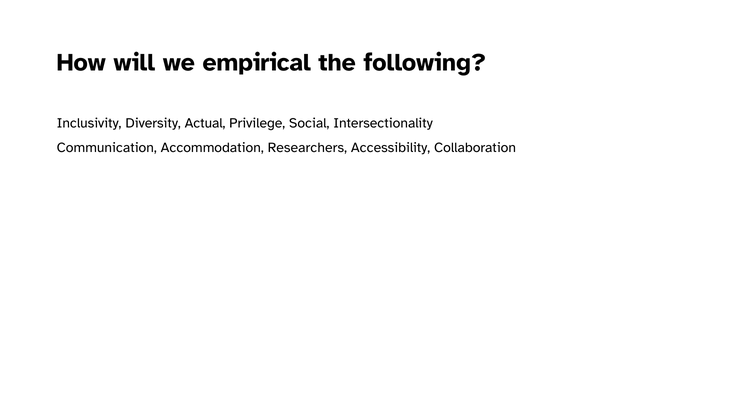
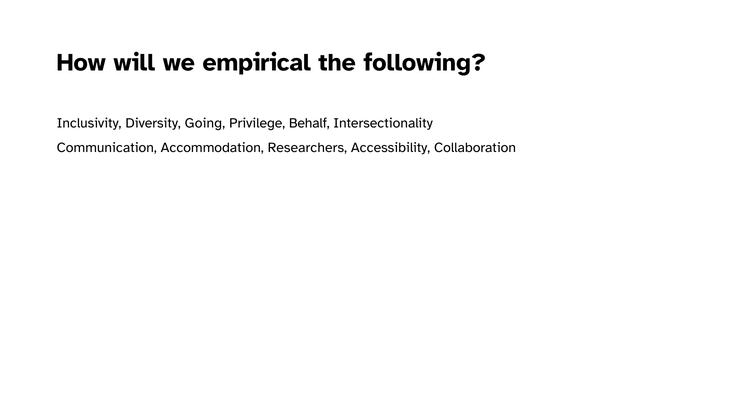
Actual: Actual -> Going (205, 124)
Social: Social -> Behalf (309, 124)
